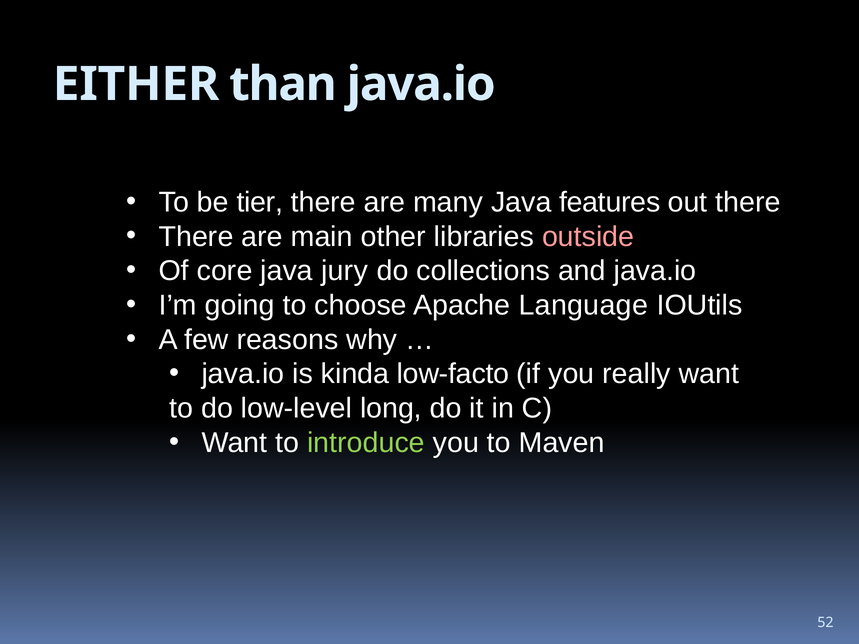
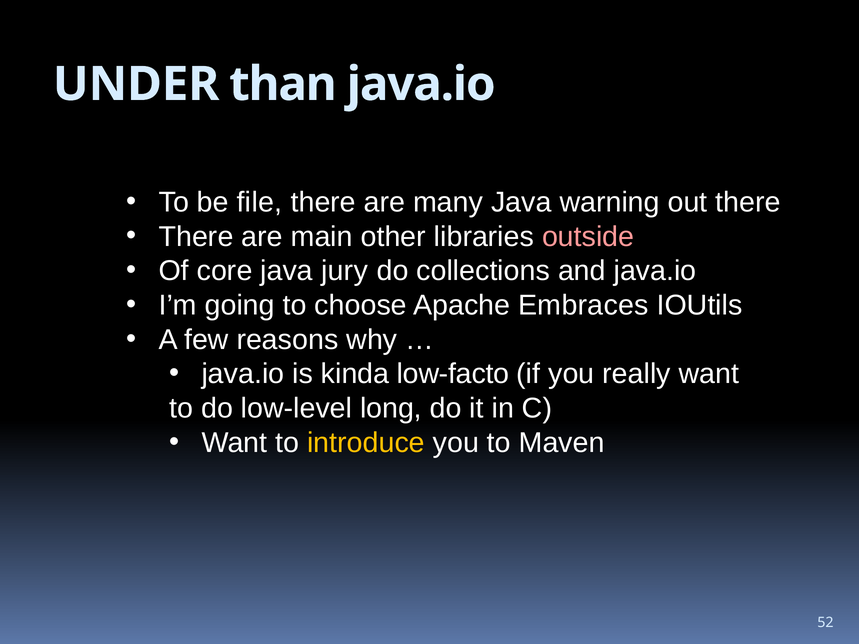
EITHER: EITHER -> UNDER (136, 84)
tier: tier -> file (259, 202)
features: features -> warning (610, 202)
Language: Language -> Embraces (583, 305)
introduce colour: light green -> yellow (366, 443)
